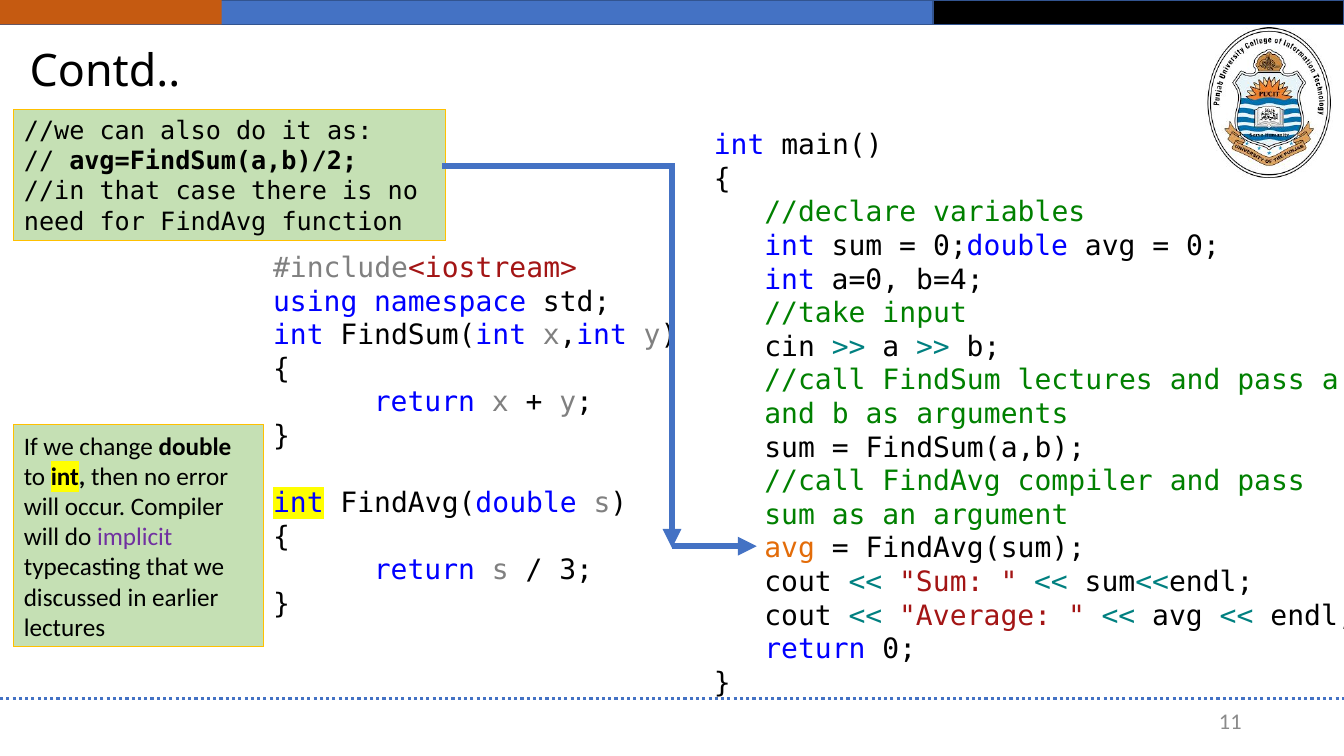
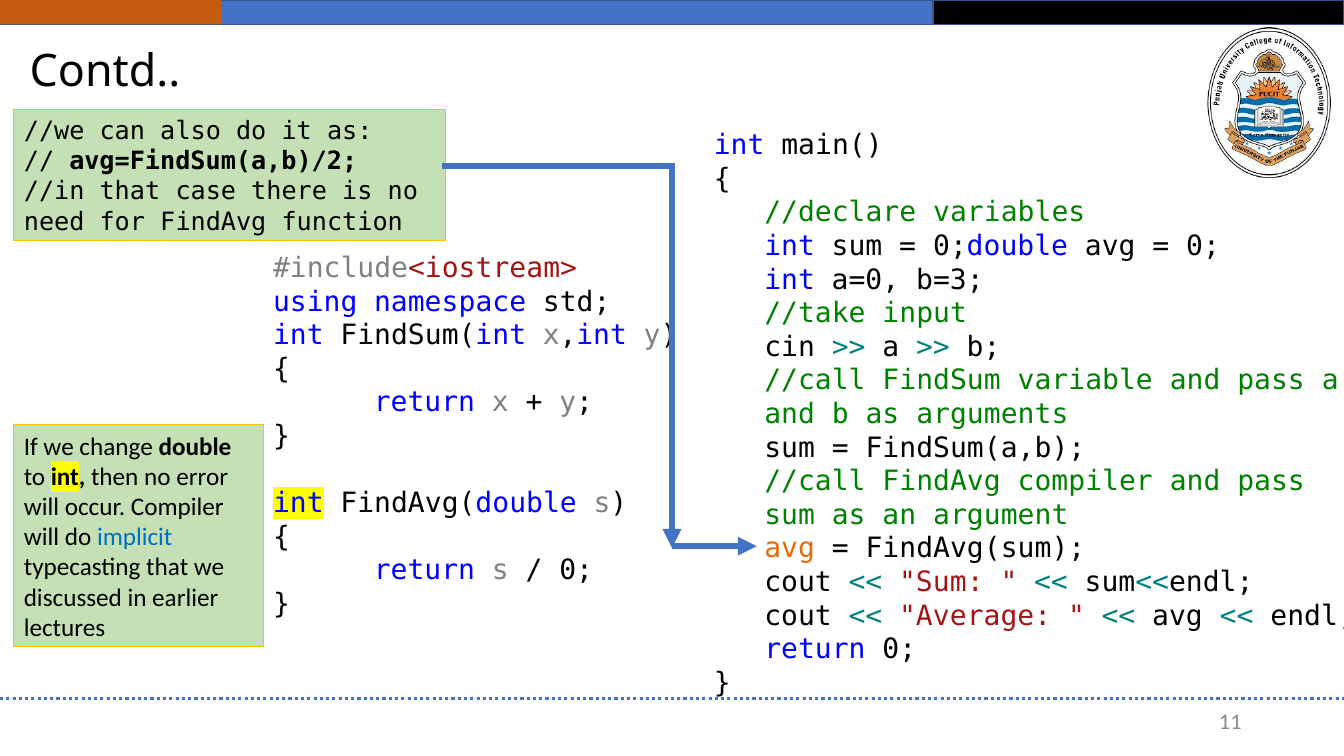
b=4: b=4 -> b=3 (950, 280)
FindSum lectures: lectures -> variable (1085, 381)
implicit colour: purple -> blue (135, 537)
3: 3 -> 0 (576, 571)
